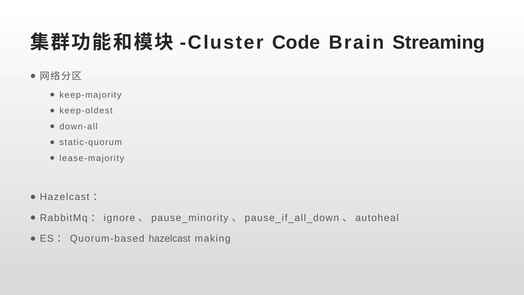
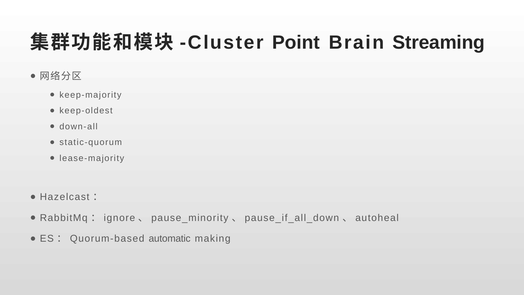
Code: Code -> Point (296, 43)
hazelcast: hazelcast -> automatic (170, 238)
